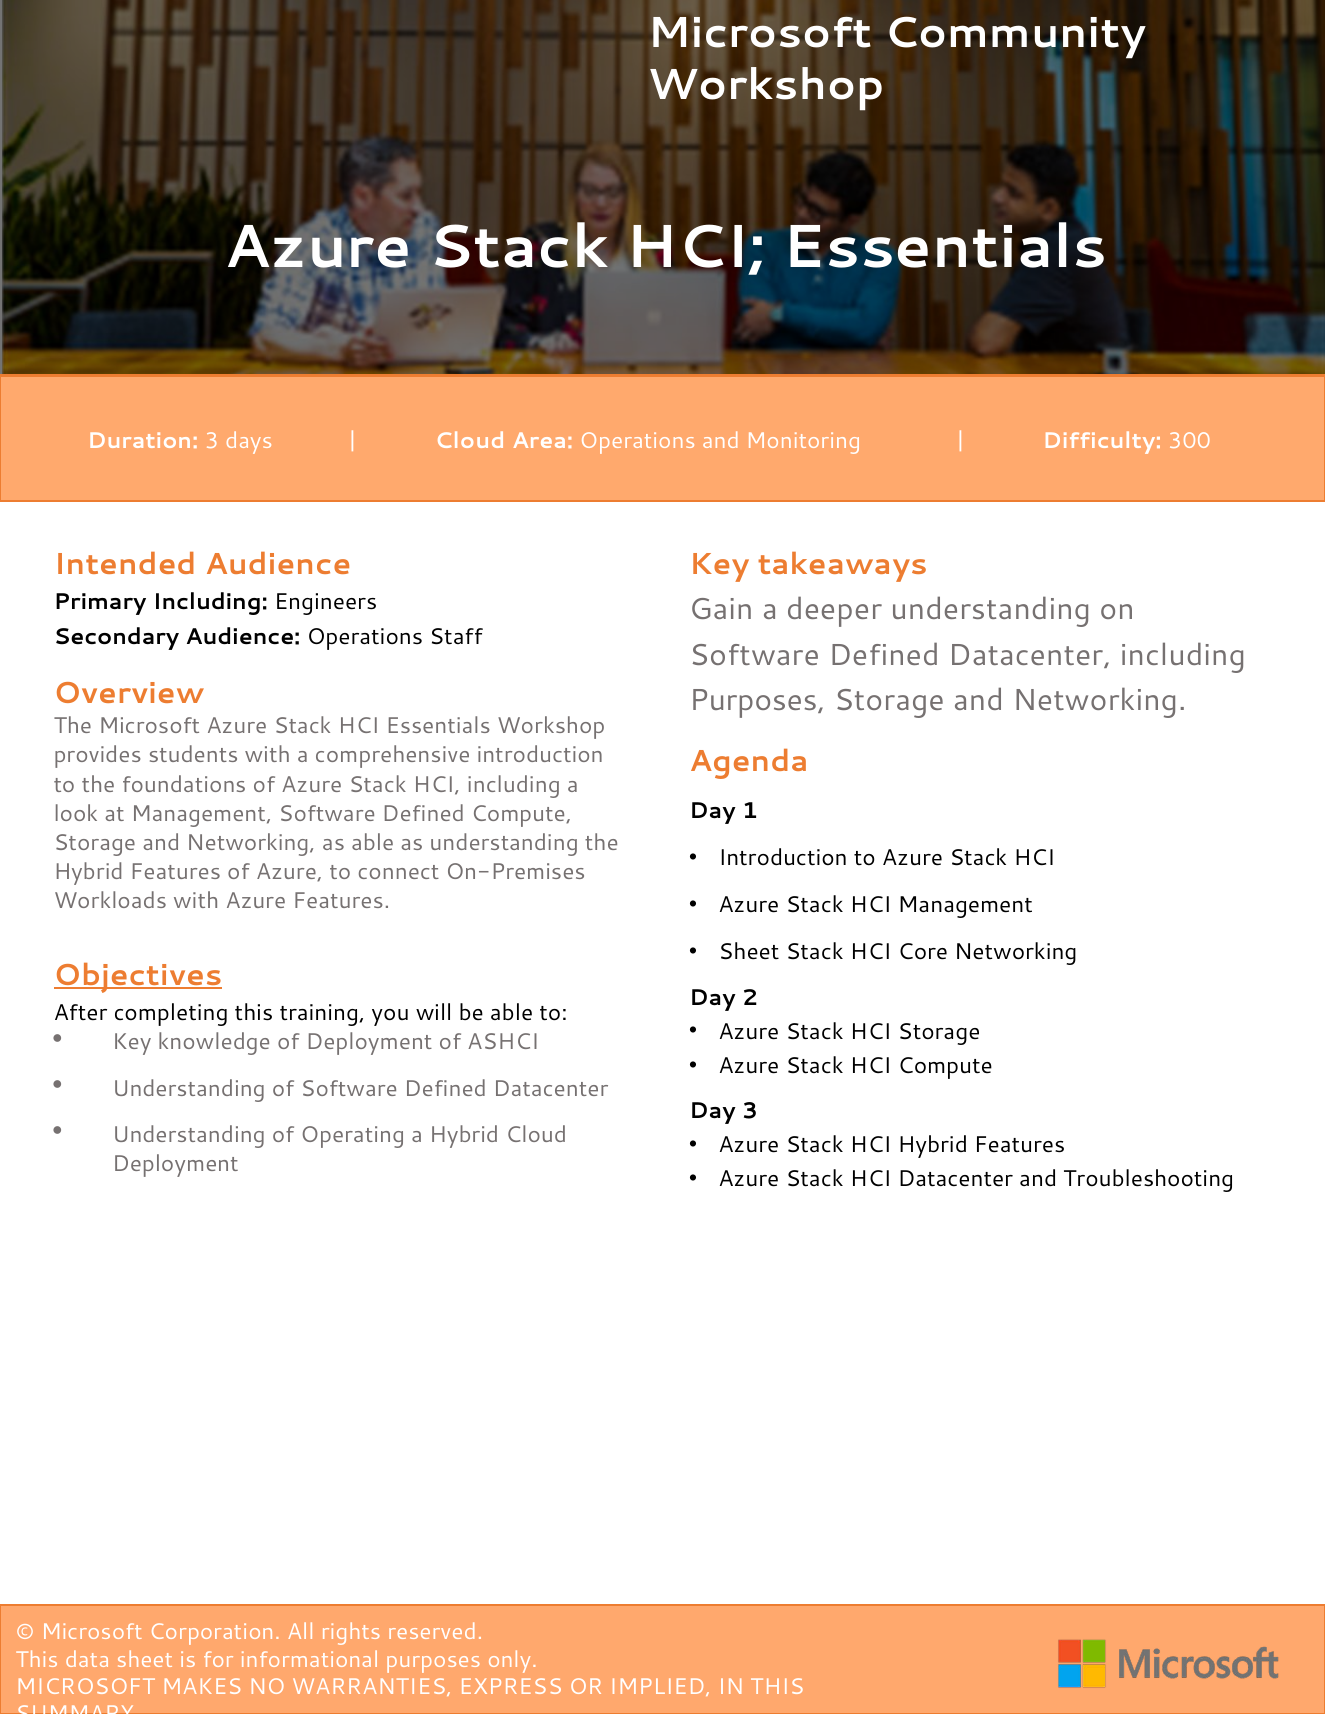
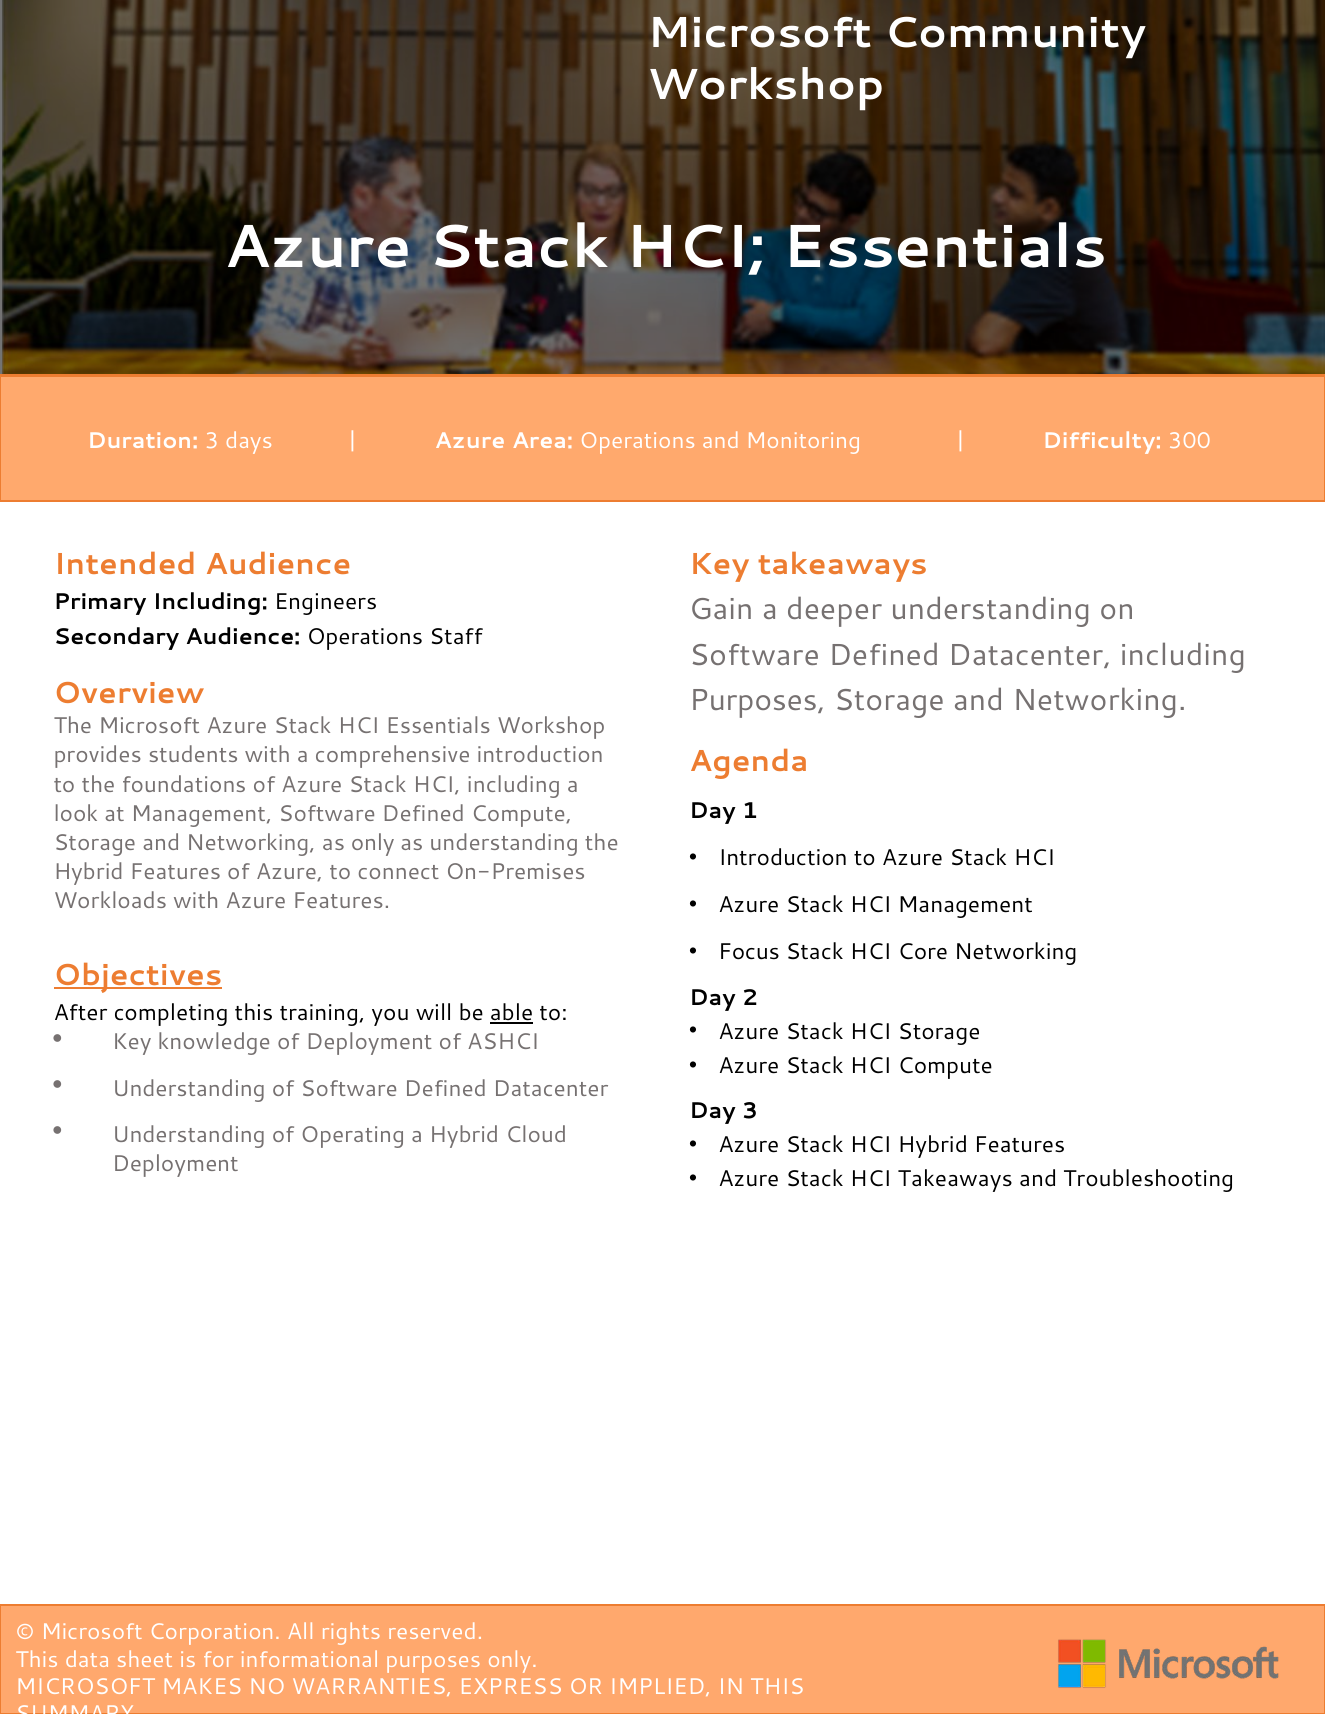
Cloud: Cloud -> Azure (470, 441)
as able: able -> only (373, 843)
Sheet: Sheet -> Focus (749, 953)
able underline: none -> present (512, 1014)
HCI Datacenter: Datacenter -> Takeaways (955, 1180)
